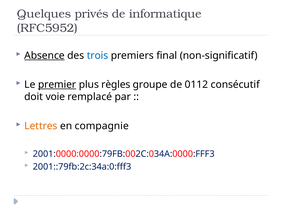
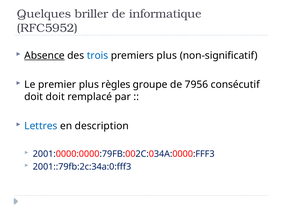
privés: privés -> briller (91, 14)
premiers final: final -> plus (167, 56)
premier underline: present -> none (57, 85)
0112: 0112 -> 7956 (196, 85)
doit voie: voie -> doit (55, 97)
Lettres colour: orange -> blue (41, 126)
compagnie: compagnie -> description (102, 126)
